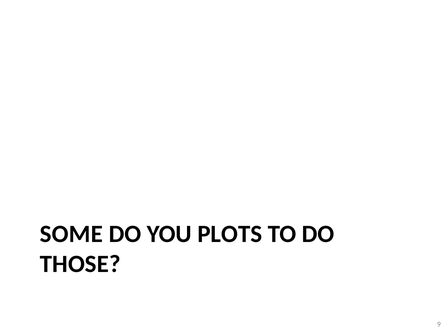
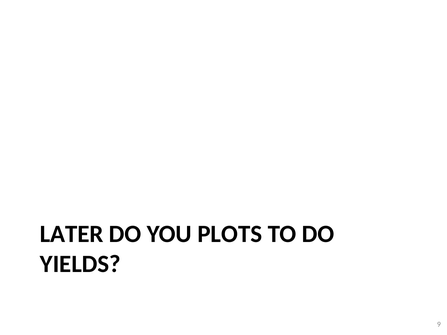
SOME: SOME -> LATER (72, 234)
THOSE: THOSE -> YIELDS (80, 264)
